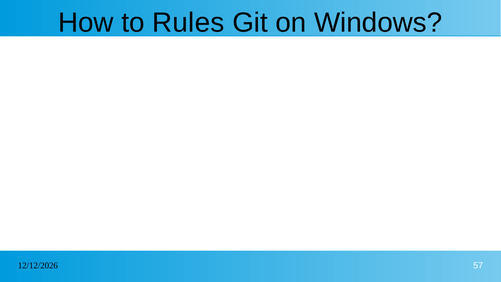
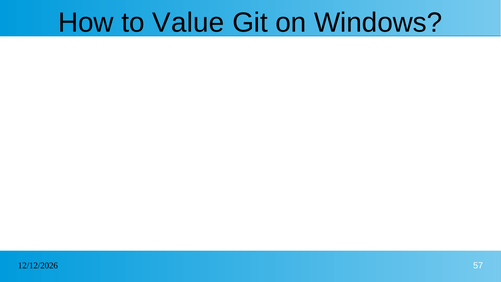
Rules: Rules -> Value (188, 23)
